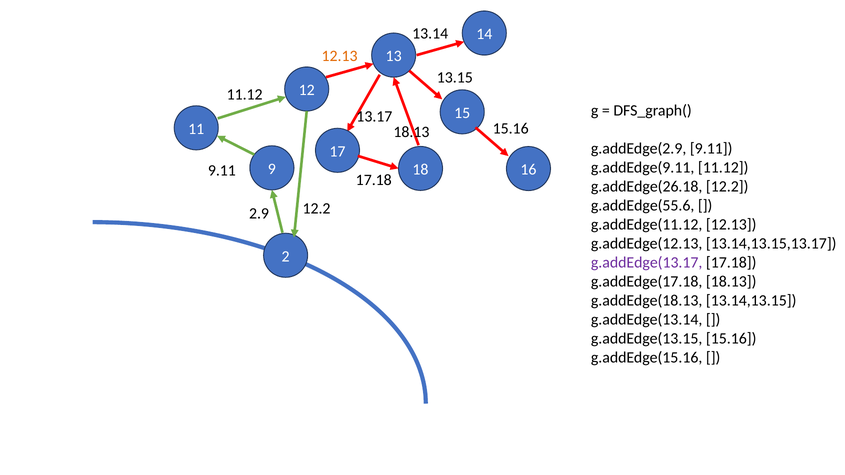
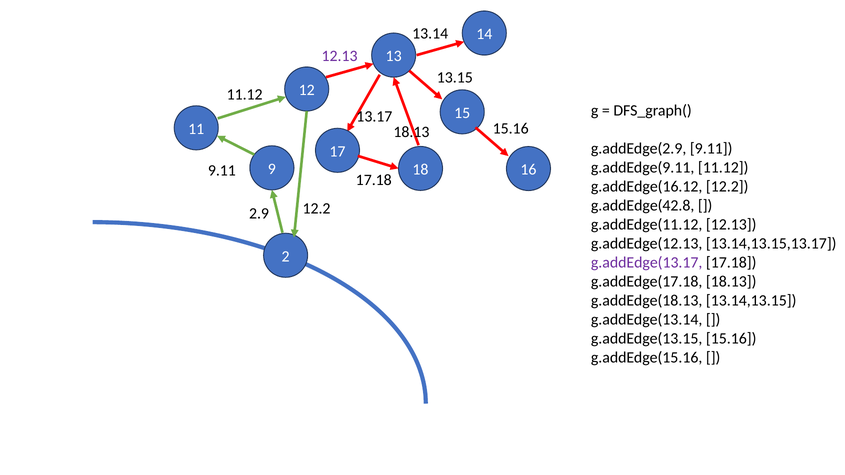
12.13 colour: orange -> purple (340, 56)
g.addEdge(26.18: g.addEdge(26.18 -> g.addEdge(16.12 (647, 187)
g.addEdge(55.6: g.addEdge(55.6 -> g.addEdge(42.8 (643, 206)
